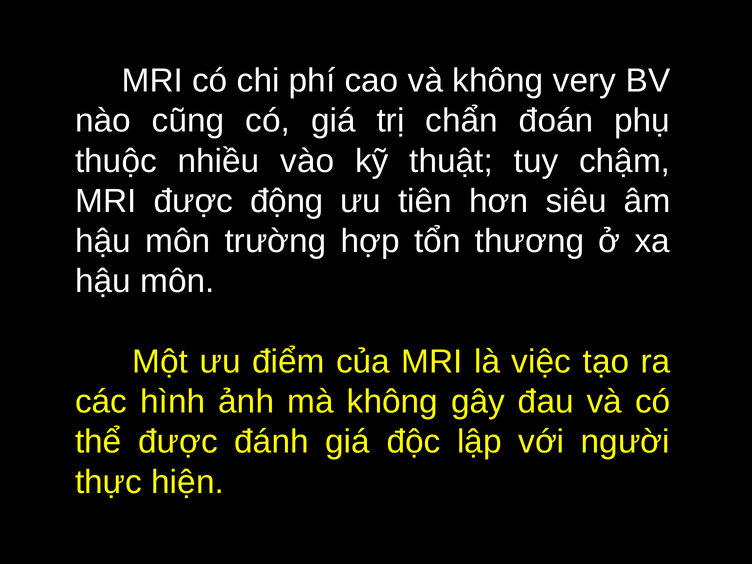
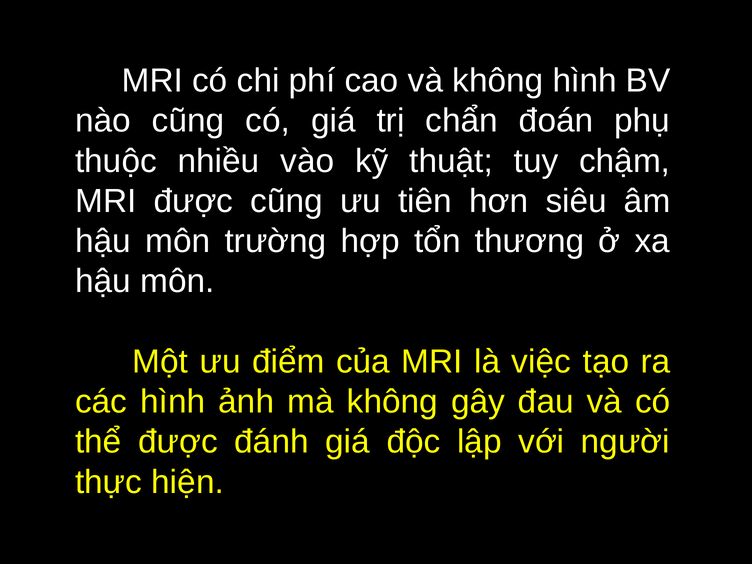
không very: very -> hình (585, 81)
được động: động -> cũng (287, 201)
